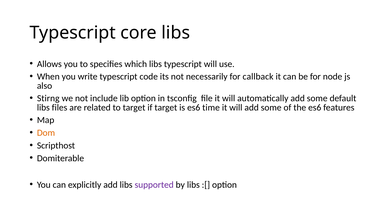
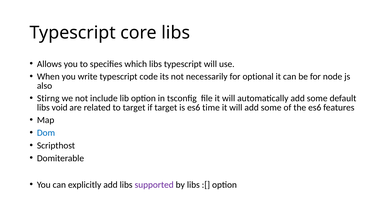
callback: callback -> optional (258, 77)
files: files -> void (60, 107)
Dom colour: orange -> blue (46, 133)
